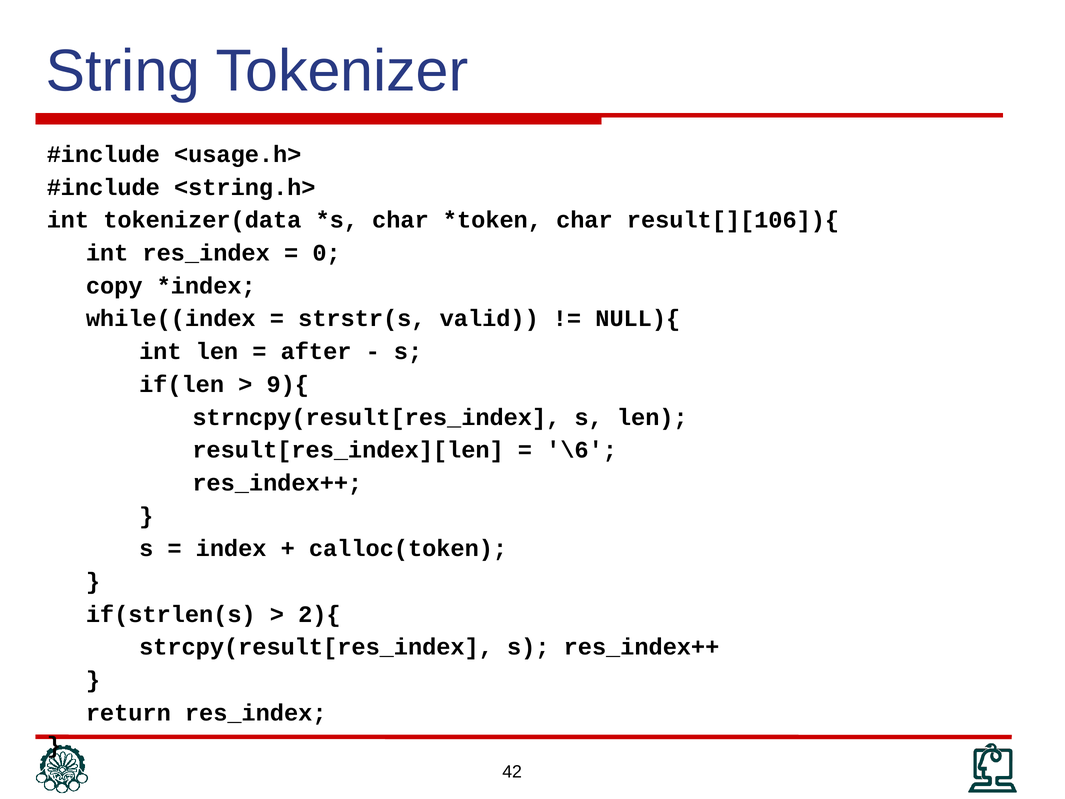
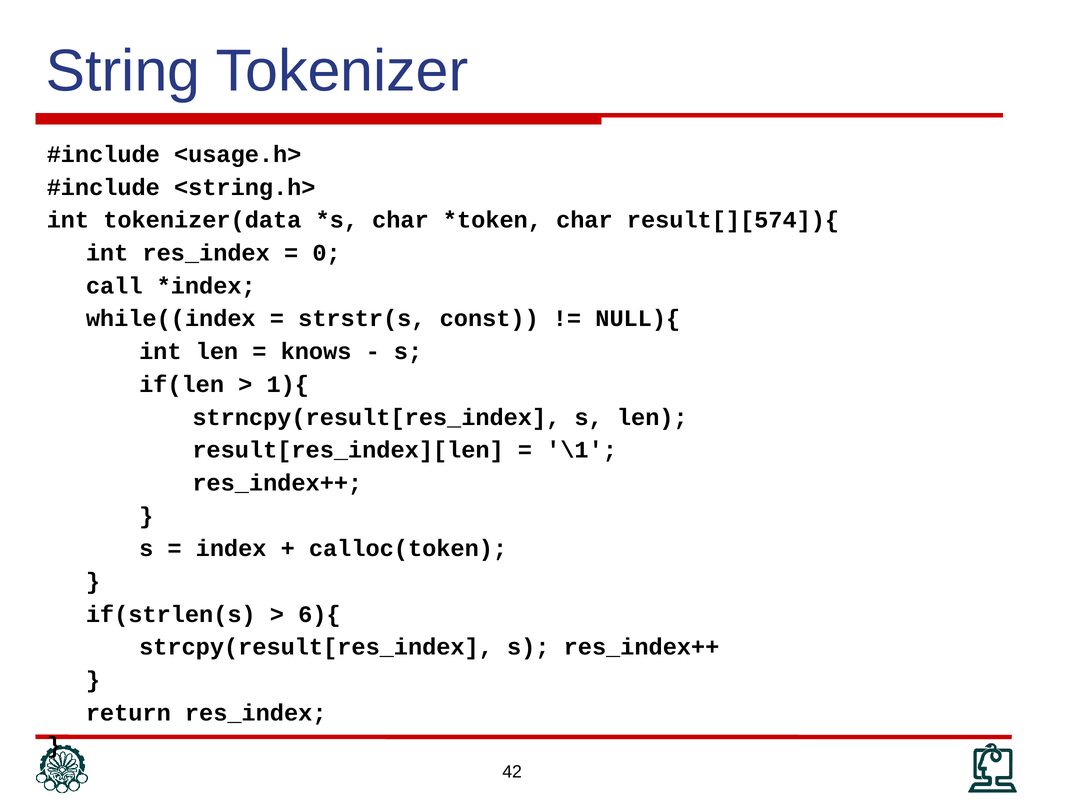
result[][106]){: result[][106]){ -> result[][574]){ (733, 220)
copy: copy -> call (114, 286)
valid: valid -> const (489, 319)
after: after -> knows (316, 351)
9){: 9){ -> 1){ (288, 384)
\6: \6 -> \1 (582, 450)
2){: 2){ -> 6){ (319, 614)
